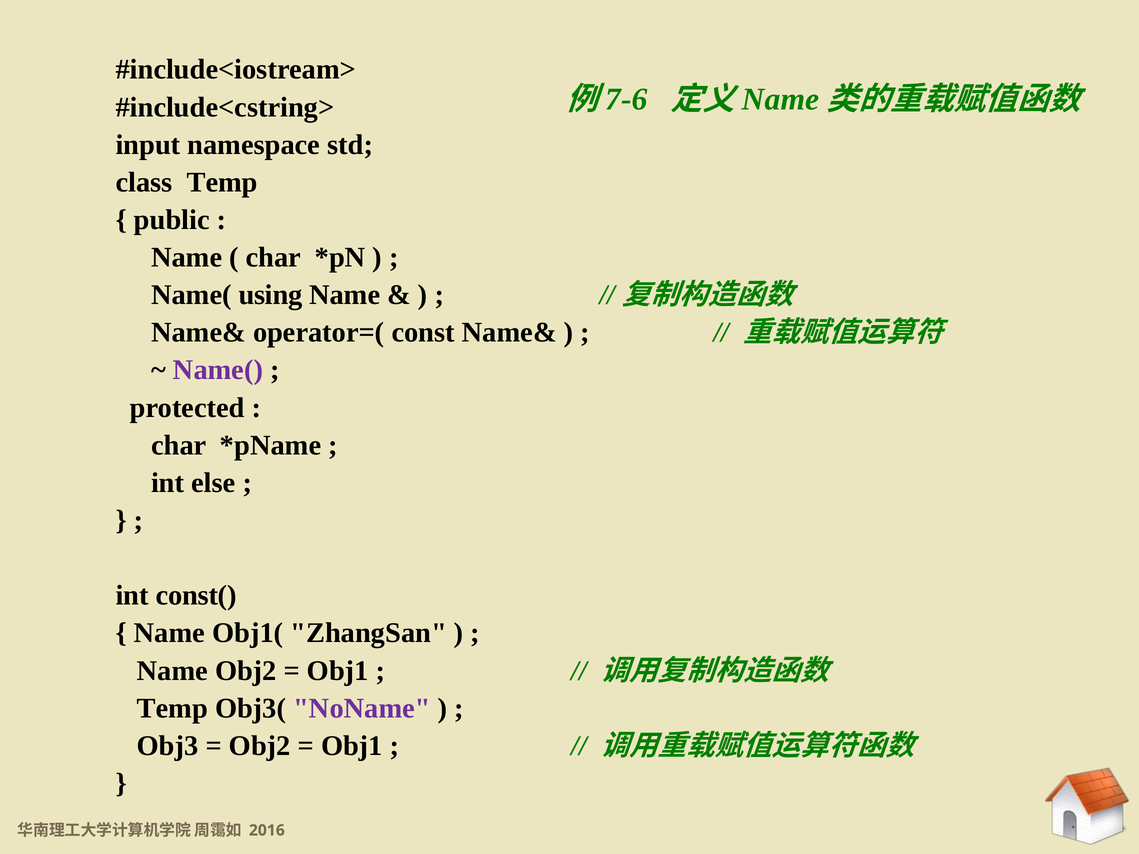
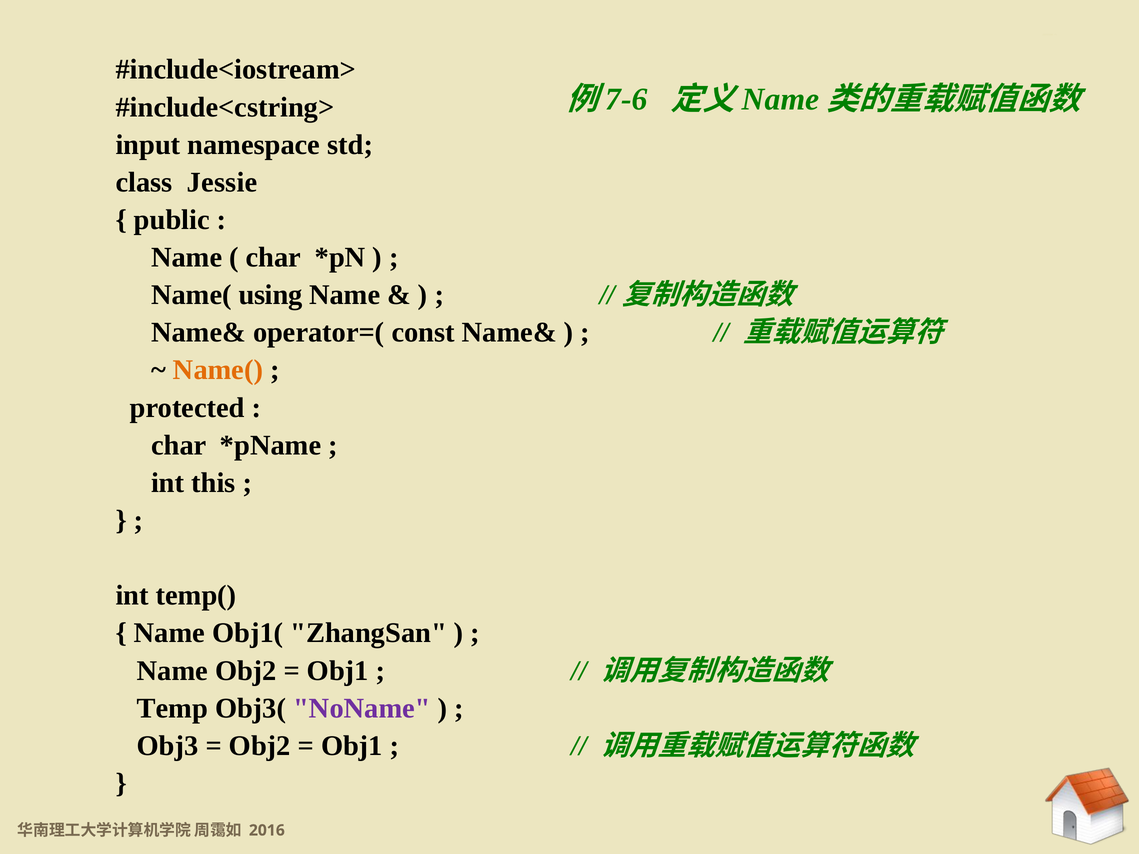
class Temp: Temp -> Jessie (222, 182)
Name( colour: purple -> orange (218, 370)
else: else -> this (213, 483)
const(: const( -> temp( (196, 596)
